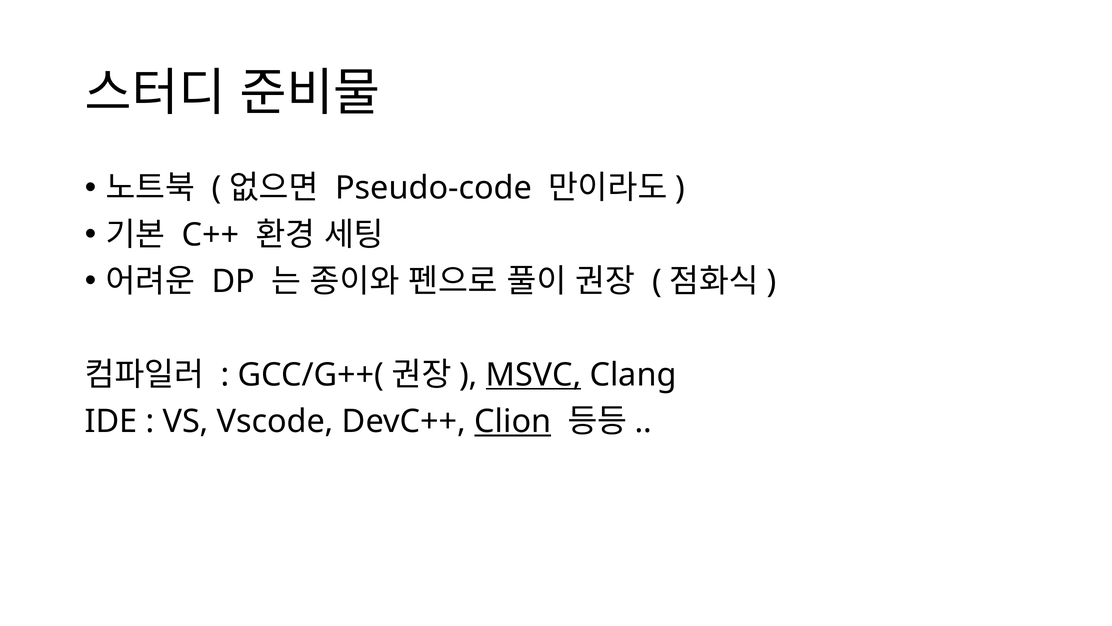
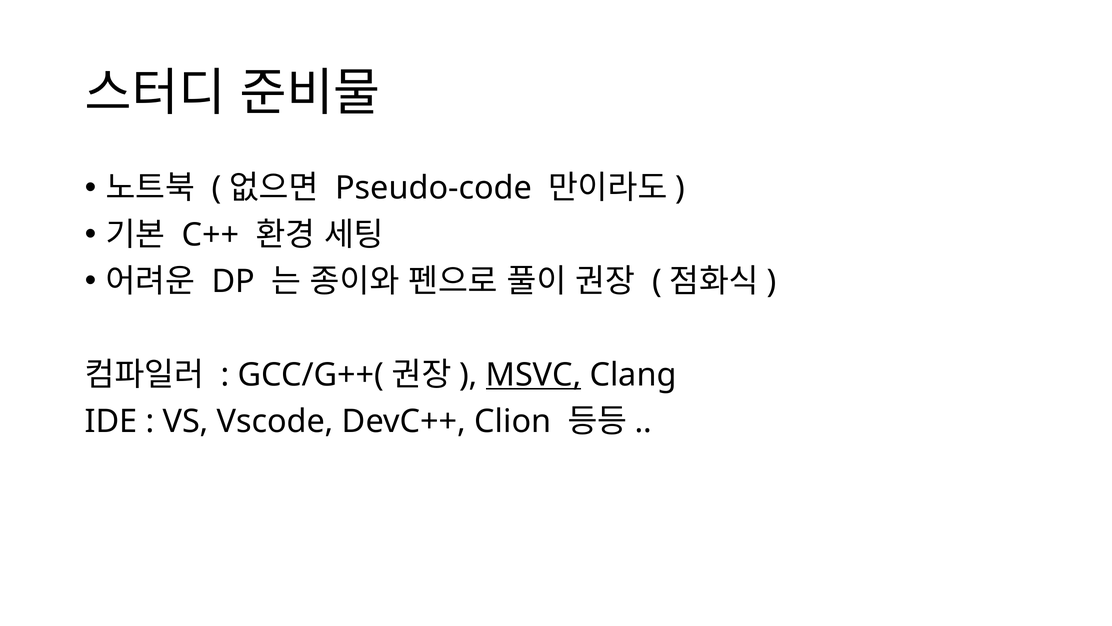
Clion underline: present -> none (513, 421)
